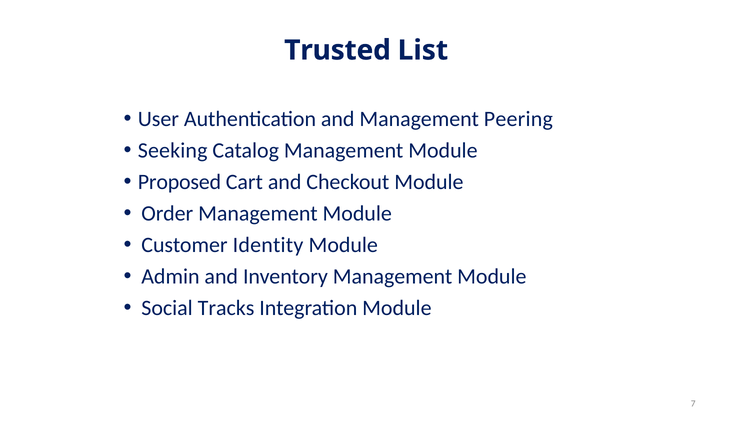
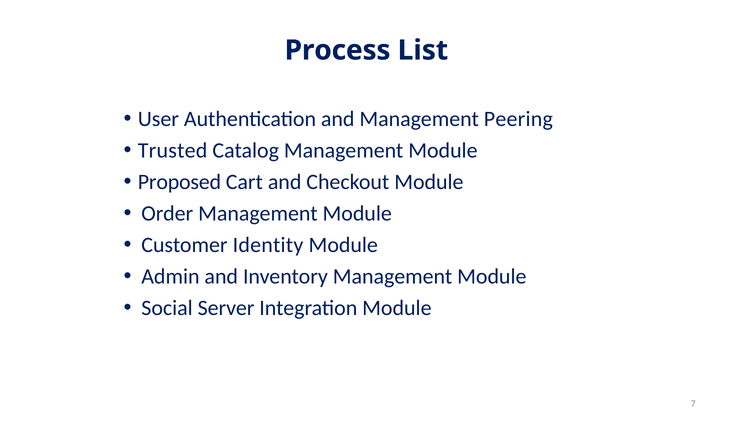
Trusted: Trusted -> Process (338, 50)
Seeking: Seeking -> Trusted (173, 151)
Tracks: Tracks -> Server (226, 308)
